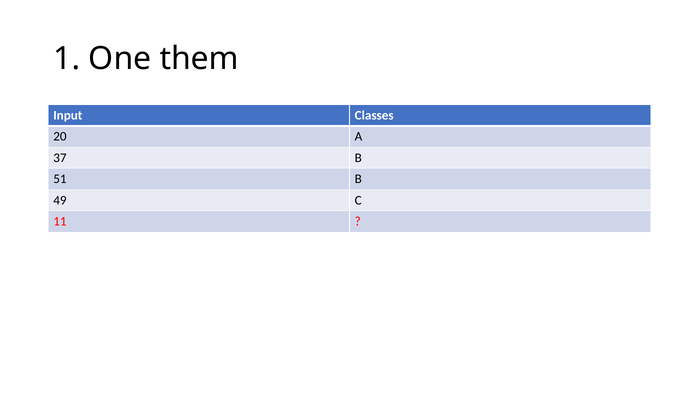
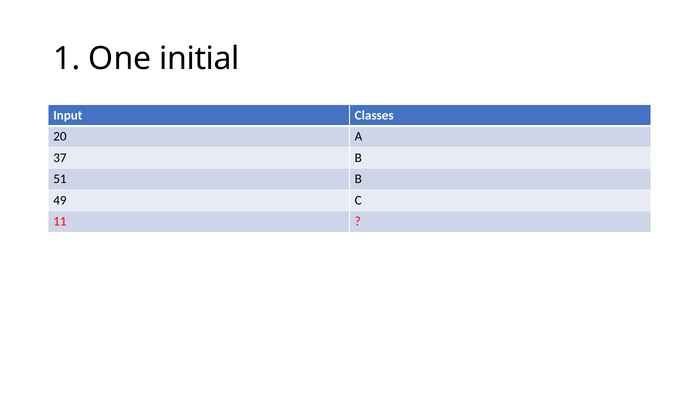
them: them -> initial (199, 59)
